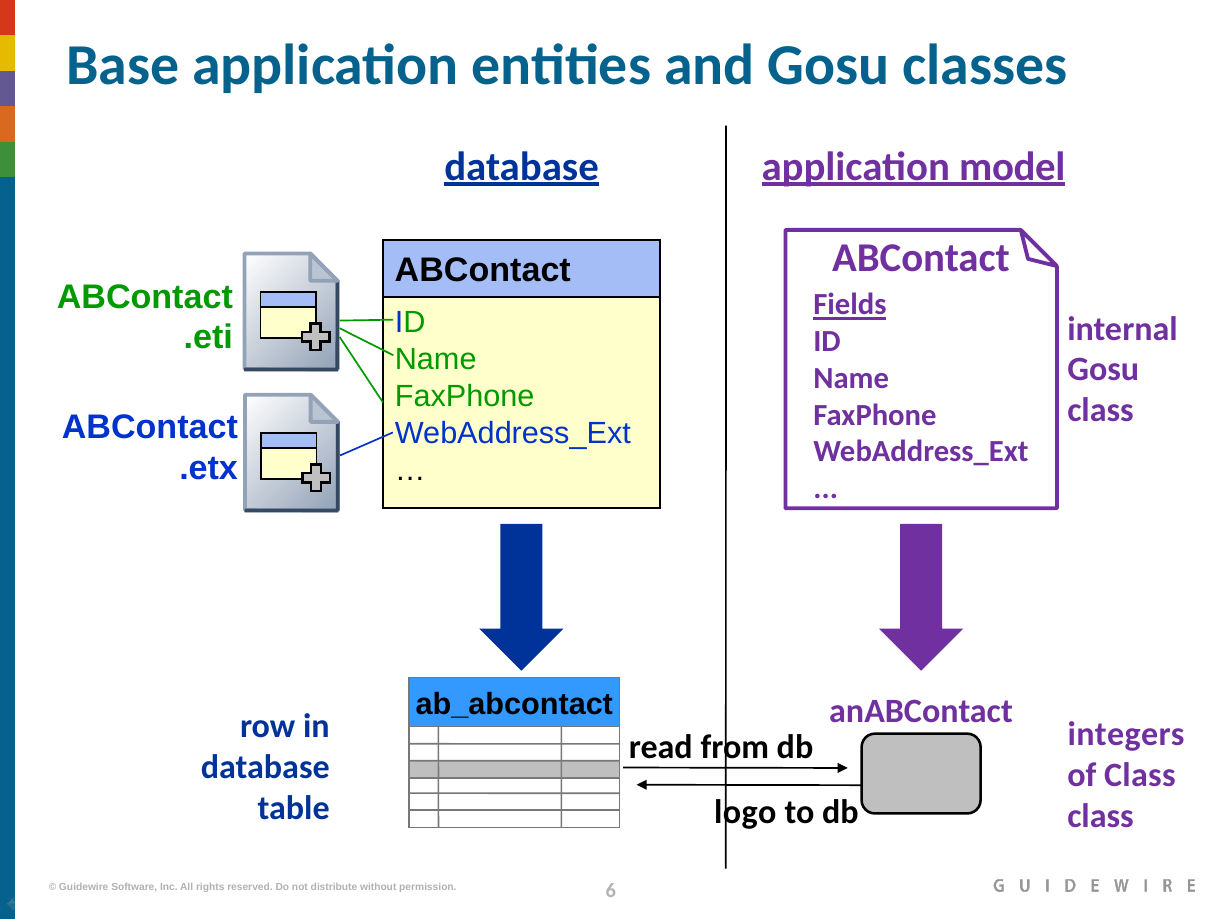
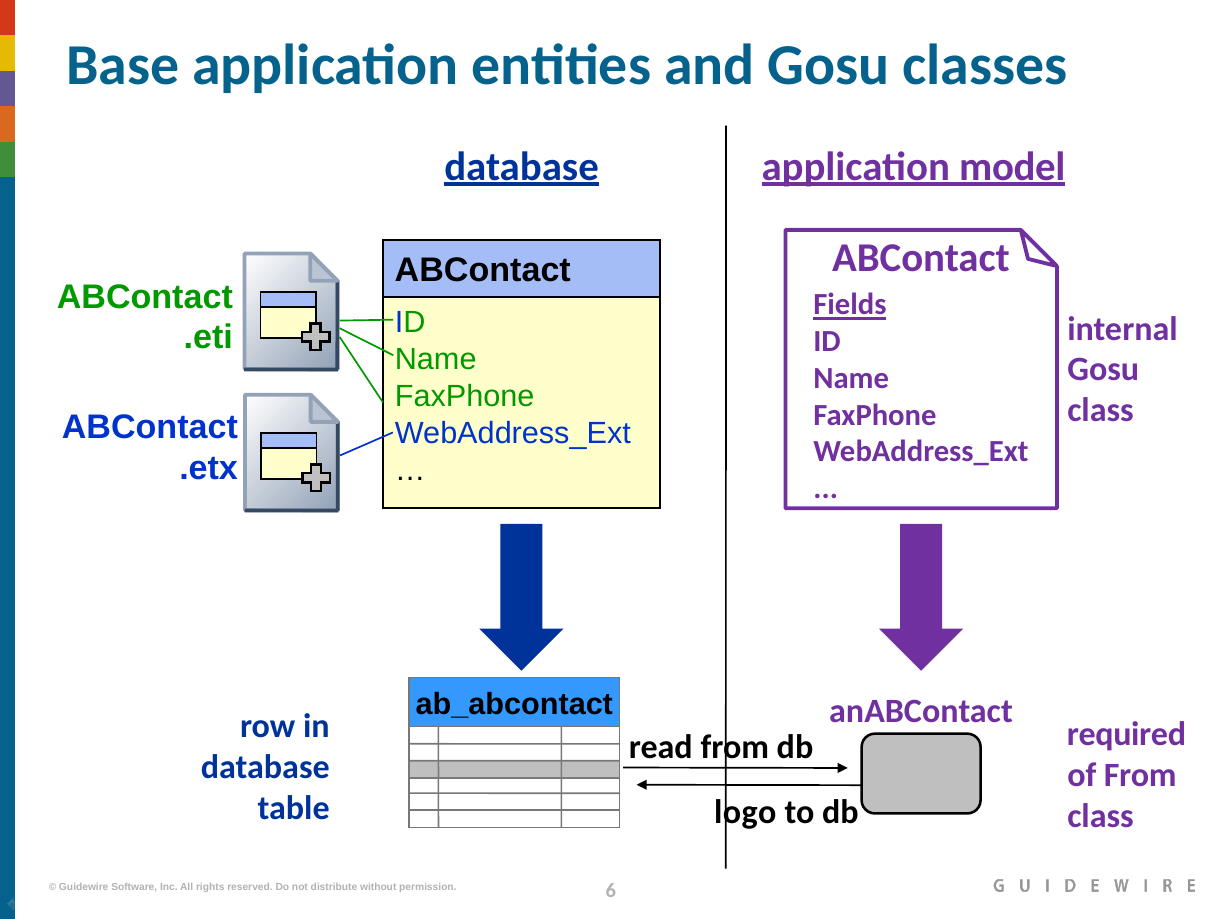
integers: integers -> required (1126, 735)
of Class: Class -> From (1140, 776)
